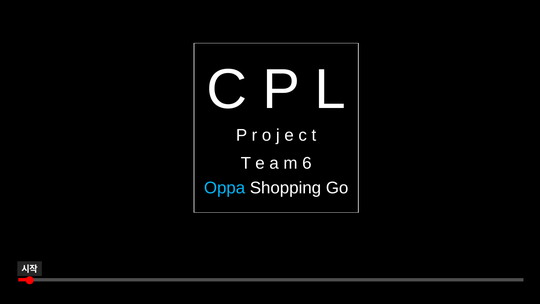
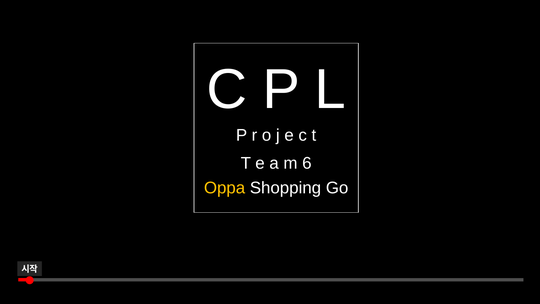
Oppa colour: light blue -> yellow (225, 188)
